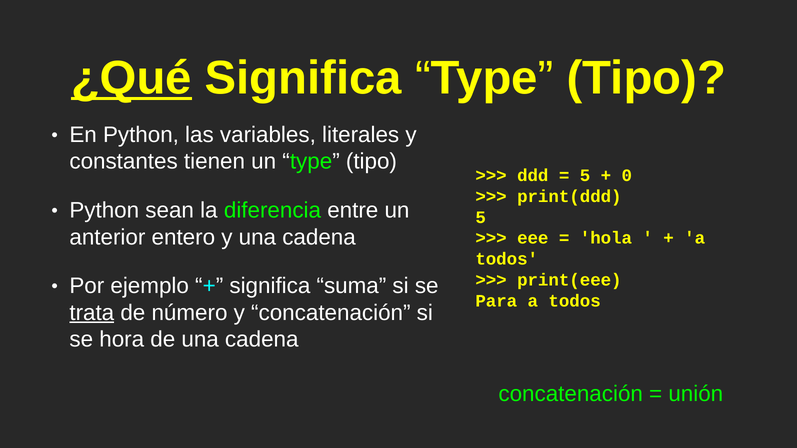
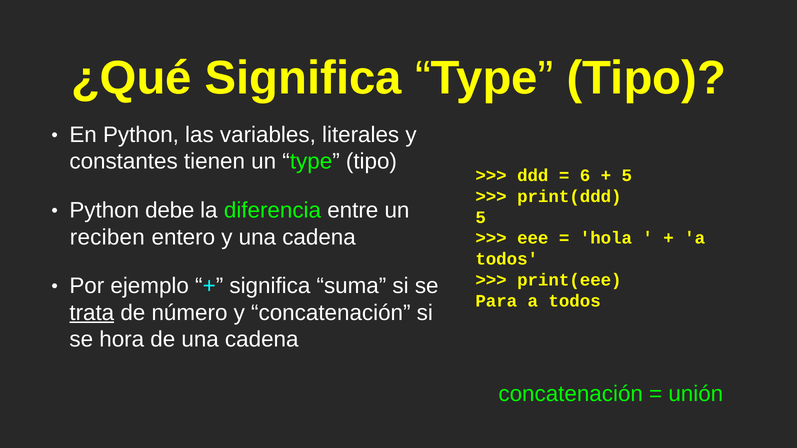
¿Qué underline: present -> none (131, 78)
5: 5 -> 6 (585, 176)
0: 0 -> 5 (627, 176)
sean: sean -> debe (170, 210)
anterior: anterior -> reciben (107, 237)
